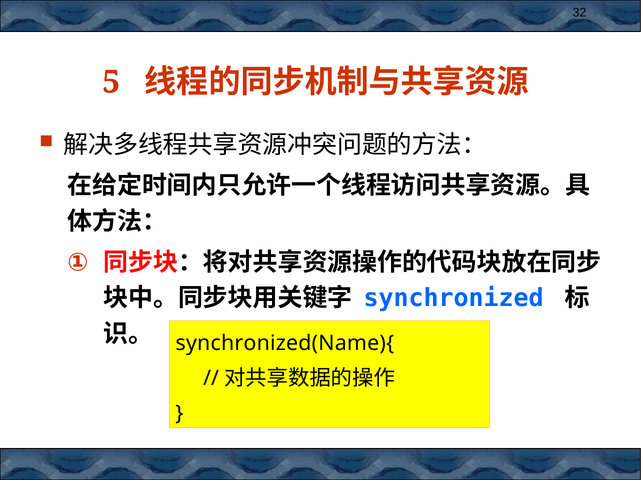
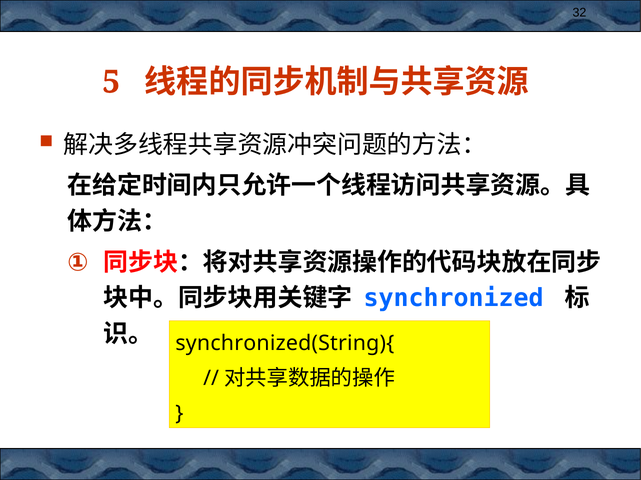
synchronized(Name){: synchronized(Name){ -> synchronized(String){ (285, 344)
